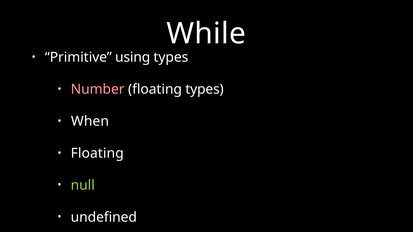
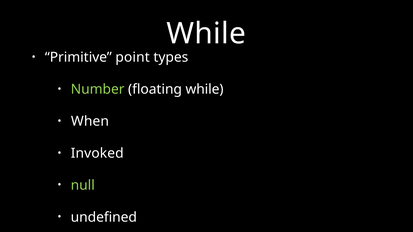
using: using -> point (133, 57)
Number colour: pink -> light green (98, 90)
floating types: types -> while (205, 90)
Floating: Floating -> Invoked (97, 154)
